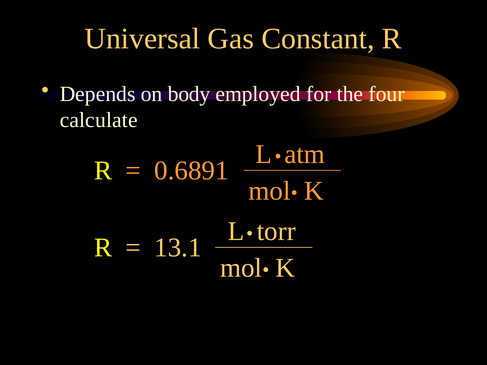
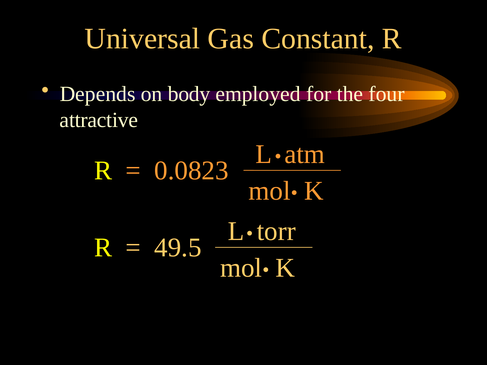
calculate: calculate -> attractive (99, 120)
0.6891: 0.6891 -> 0.0823 (191, 171)
13.1: 13.1 -> 49.5 (178, 248)
